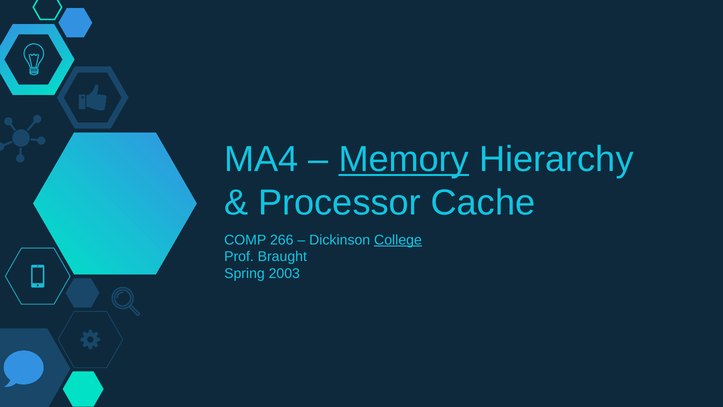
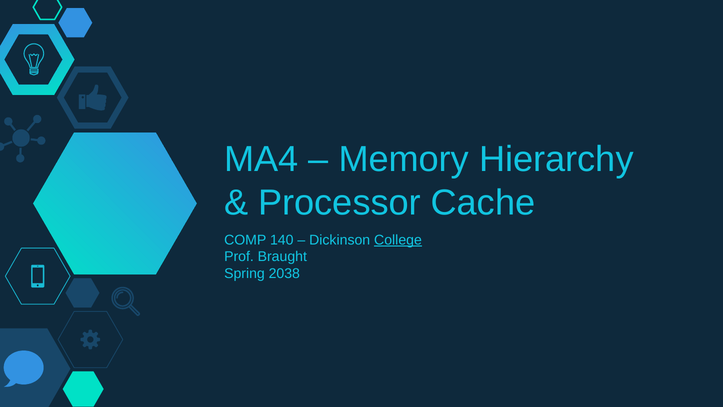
Memory underline: present -> none (404, 159)
266: 266 -> 140 (282, 240)
2003: 2003 -> 2038 (284, 273)
